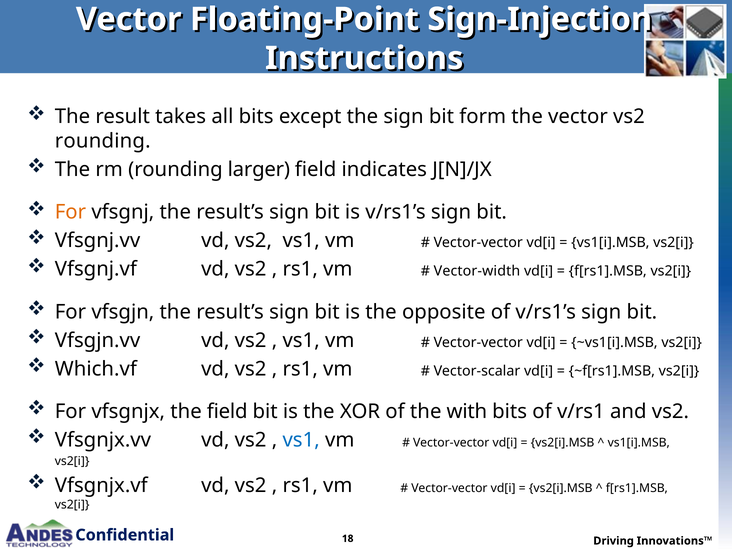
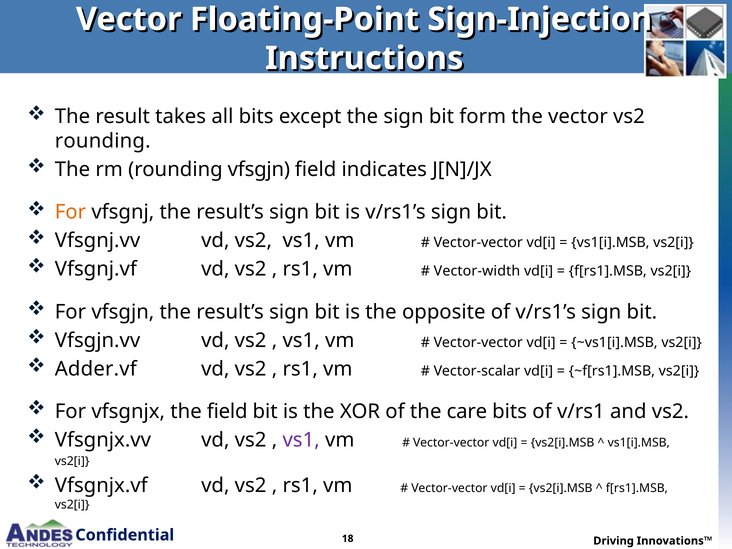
rounding larger: larger -> vfsgjn (259, 170)
Which.vf: Which.vf -> Adder.vf (96, 369)
with: with -> care (467, 412)
vs1 colour: blue -> purple (301, 440)
